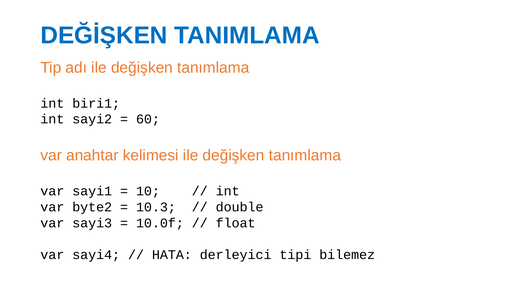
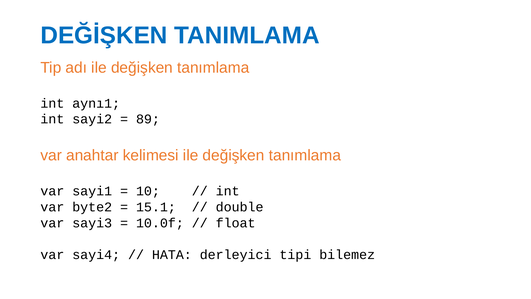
biri1: biri1 -> aynı1 (96, 103)
60: 60 -> 89 (148, 119)
10.3: 10.3 -> 15.1 (156, 207)
